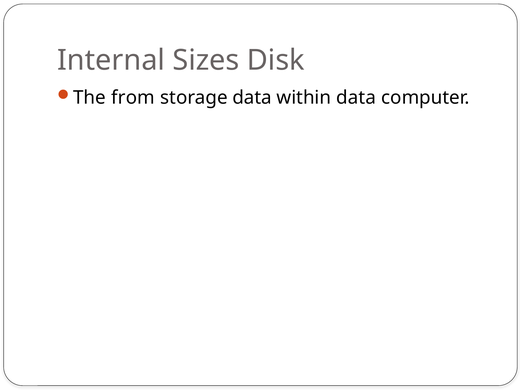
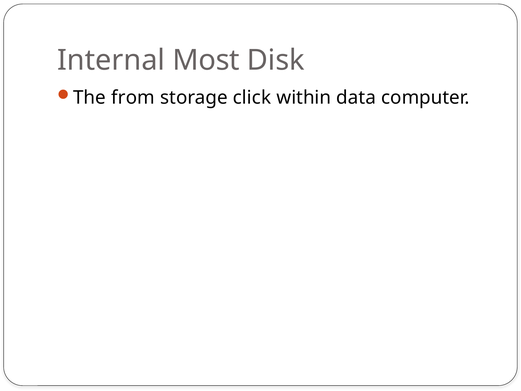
Sizes: Sizes -> Most (206, 60)
storage data: data -> click (252, 98)
